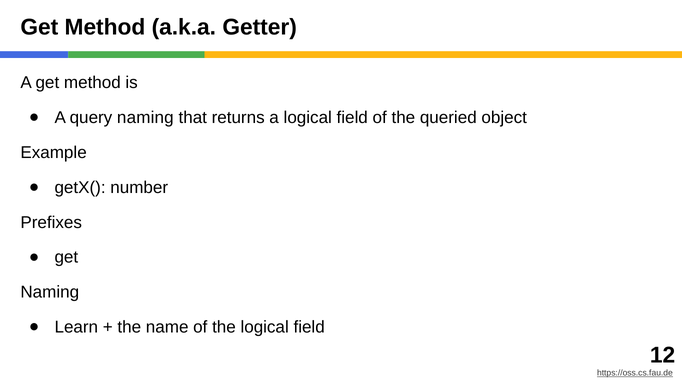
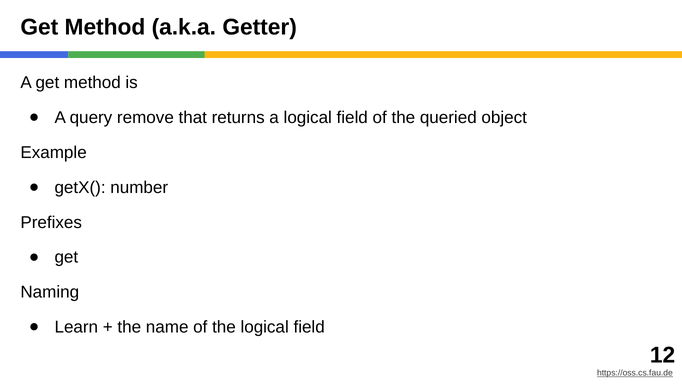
query naming: naming -> remove (145, 118)
